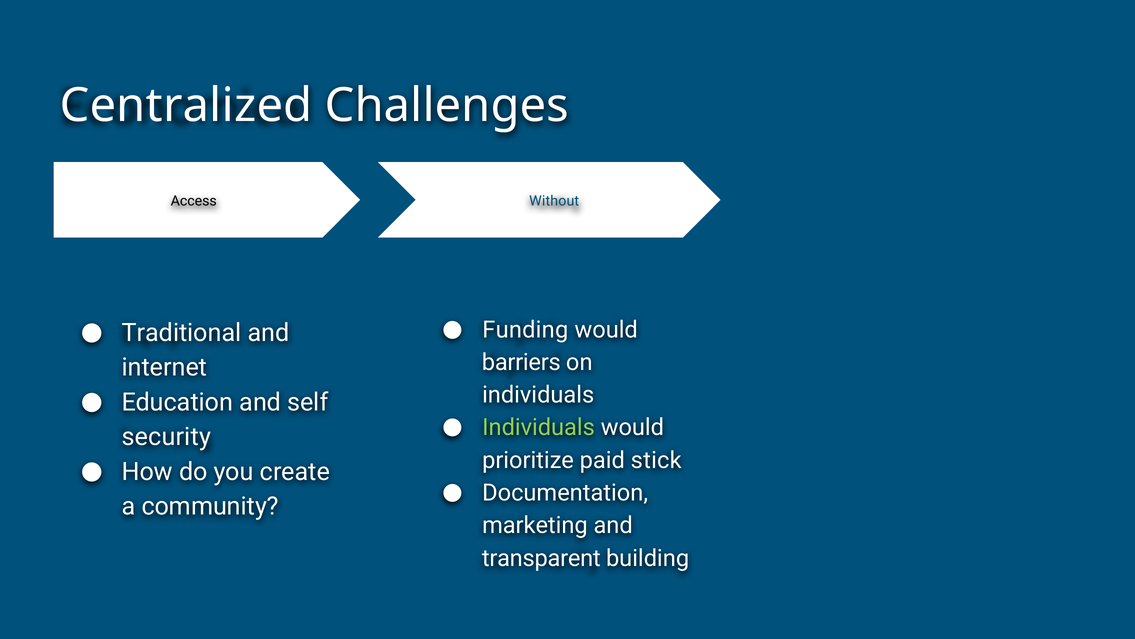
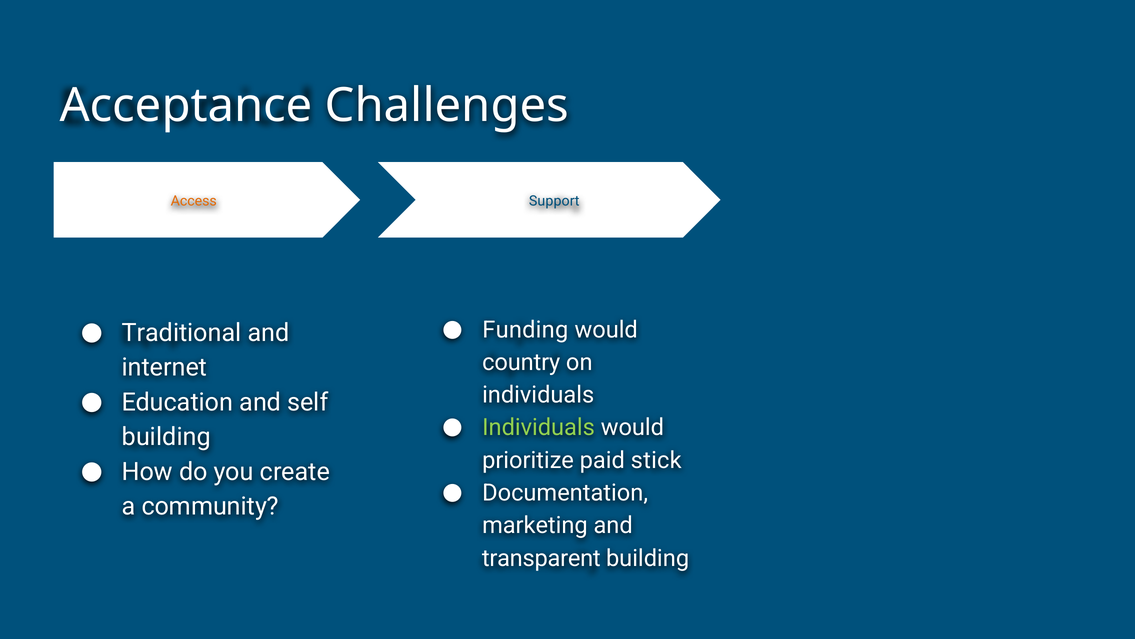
Centralized: Centralized -> Acceptance (186, 106)
Access colour: black -> orange (194, 201)
Without: Without -> Support (554, 201)
barriers: barriers -> country (521, 362)
security: security -> building (166, 437)
